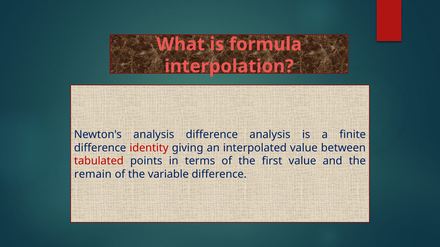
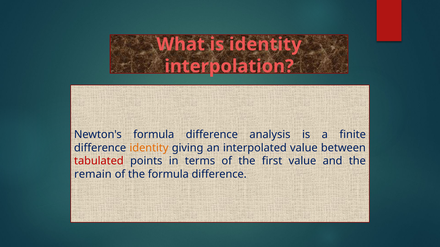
is formula: formula -> identity (265, 44)
Newton's analysis: analysis -> formula (154, 135)
identity colour: red -> orange (149, 148)
the variable: variable -> formula (168, 174)
